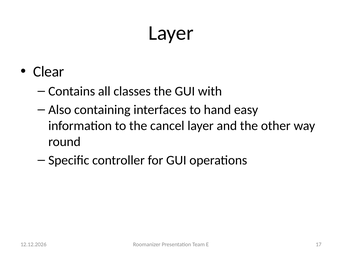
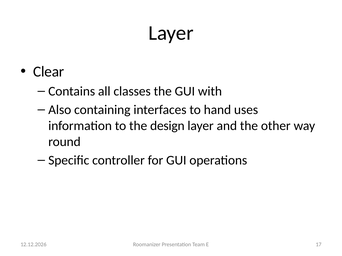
easy: easy -> uses (246, 110)
cancel: cancel -> design (167, 126)
